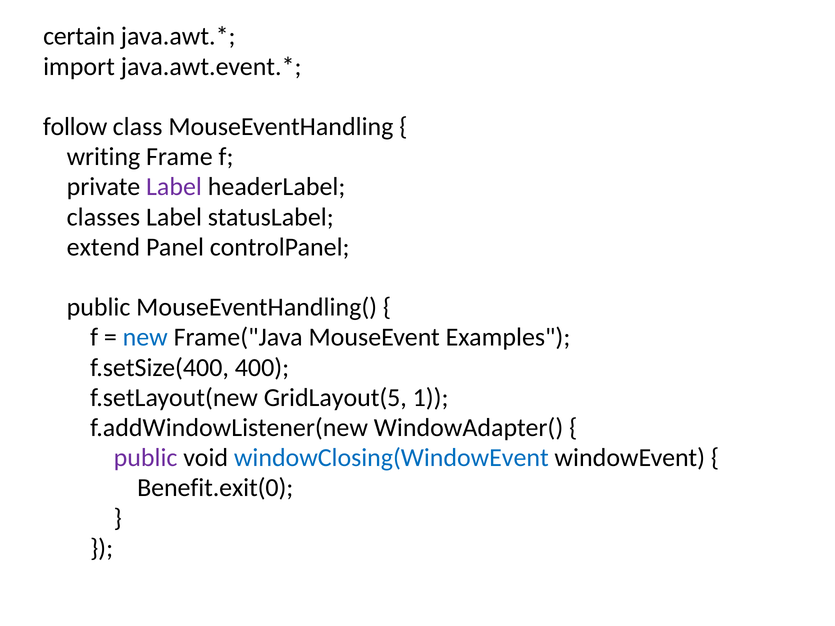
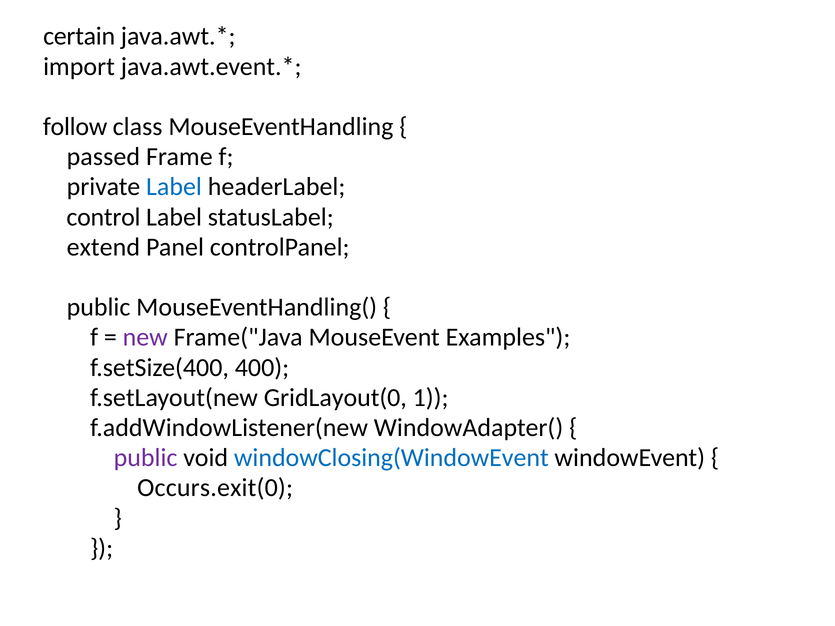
writing: writing -> passed (103, 157)
Label colour: purple -> blue (174, 187)
classes: classes -> control (104, 217)
new colour: blue -> purple (145, 338)
GridLayout(5: GridLayout(5 -> GridLayout(0 (335, 398)
Benefit.exit(0: Benefit.exit(0 -> Occurs.exit(0 (215, 488)
